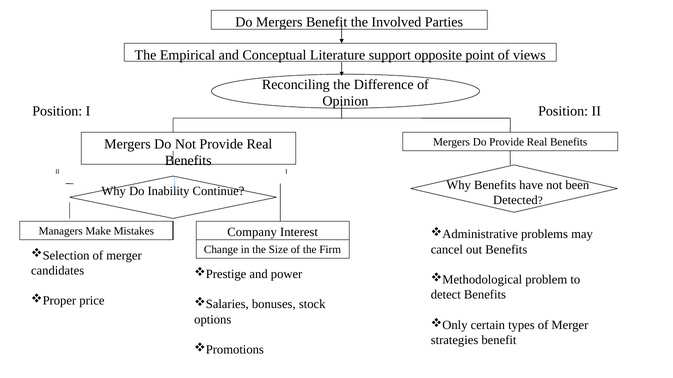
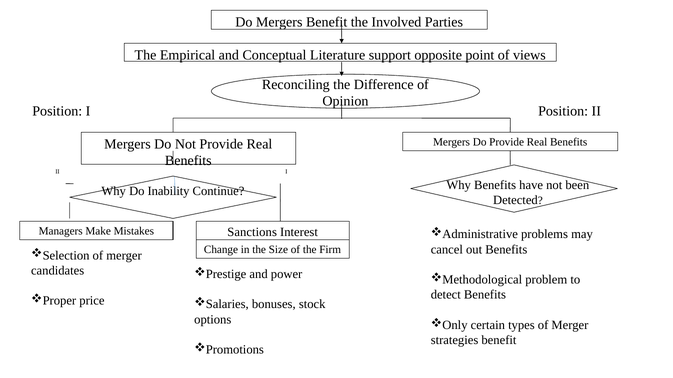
Company: Company -> Sanctions (252, 232)
